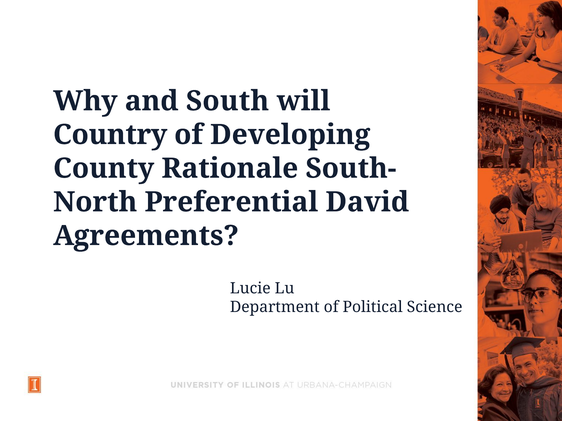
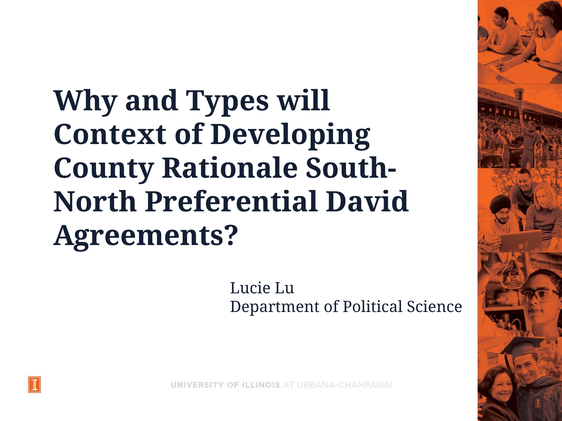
South: South -> Types (228, 101)
Country: Country -> Context (110, 135)
